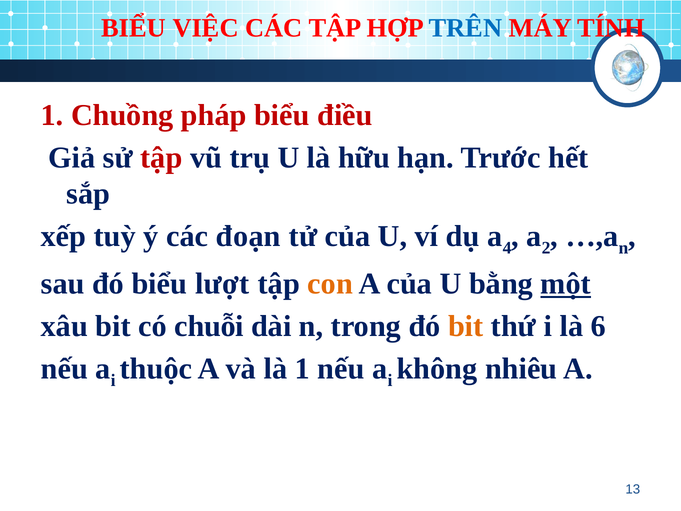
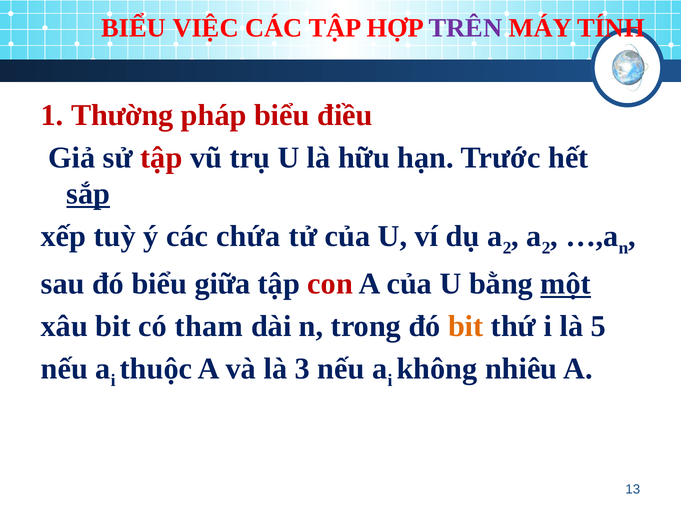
TRÊN colour: blue -> purple (465, 28)
Chuồng: Chuồng -> Thường (122, 115)
sắp underline: none -> present (88, 194)
đoạn: đoạn -> chứa (248, 236)
dụ a 4: 4 -> 2 (507, 248)
lượt: lượt -> giữa (223, 284)
con colour: orange -> red (330, 284)
chuỗi: chuỗi -> tham (209, 326)
6: 6 -> 5 (598, 326)
là 1: 1 -> 3 (302, 368)
